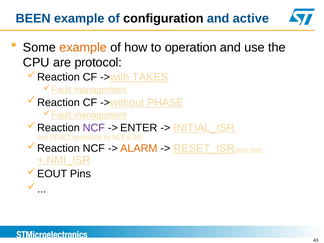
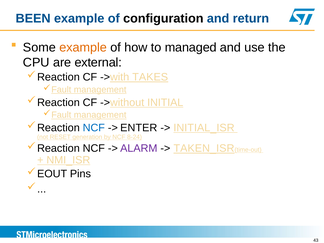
active: active -> return (251, 18)
operation: operation -> managed (191, 47)
protocol: protocol -> external (98, 62)
PHASE: PHASE -> INITIAL (165, 102)
NCF colour: purple -> blue (94, 128)
ALARM colour: orange -> purple (139, 148)
RESET_ISR: RESET_ISR -> TAKEN_ISR (204, 148)
